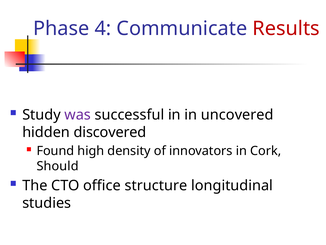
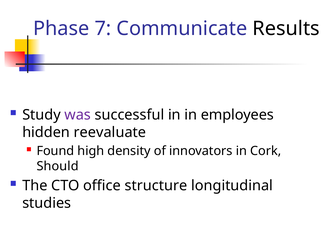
4: 4 -> 7 (103, 29)
Results colour: red -> black (286, 29)
uncovered: uncovered -> employees (237, 115)
discovered: discovered -> reevaluate (110, 132)
